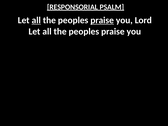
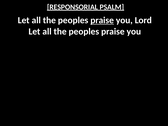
all underline: present -> none (36, 20)
